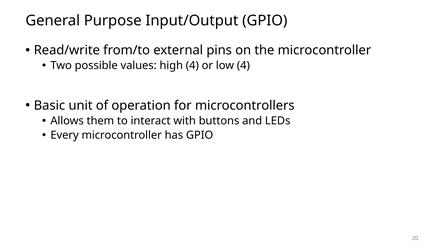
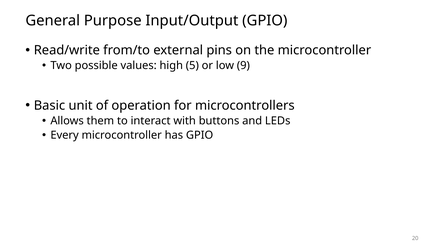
high 4: 4 -> 5 (192, 66)
low 4: 4 -> 9 (243, 66)
